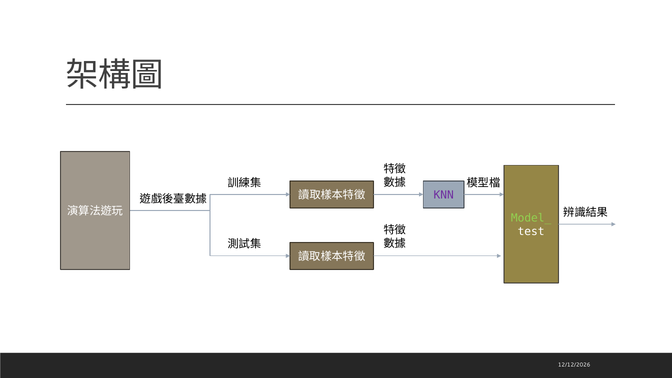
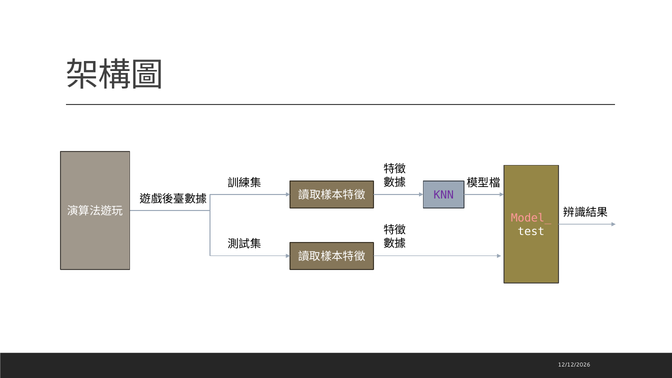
Model_ colour: light green -> pink (531, 218)
